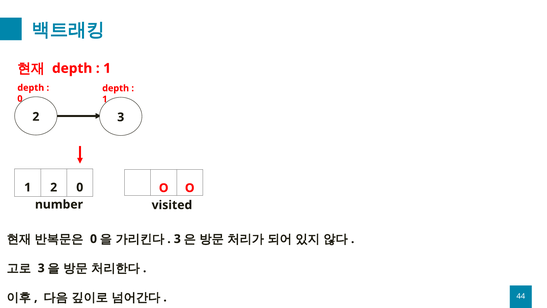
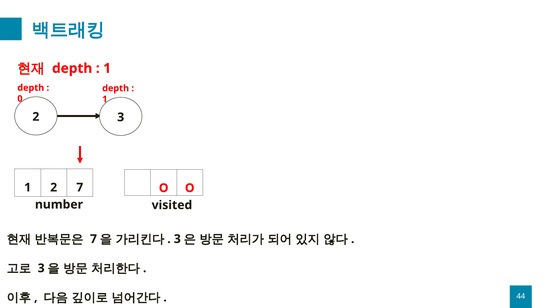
2 0: 0 -> 7 (80, 187)
0: 0 -> 7 (94, 239)
